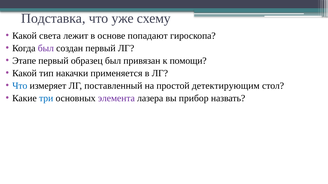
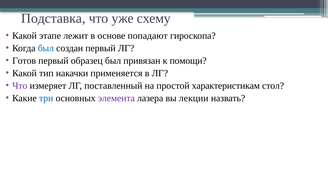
света: света -> этапе (50, 36)
был colour: purple -> blue (46, 48)
Этапе: Этапе -> Готов (24, 61)
Что colour: blue -> purple (20, 86)
детектирующим: детектирующим -> характеристикам (226, 86)
прибор: прибор -> лекции (194, 99)
